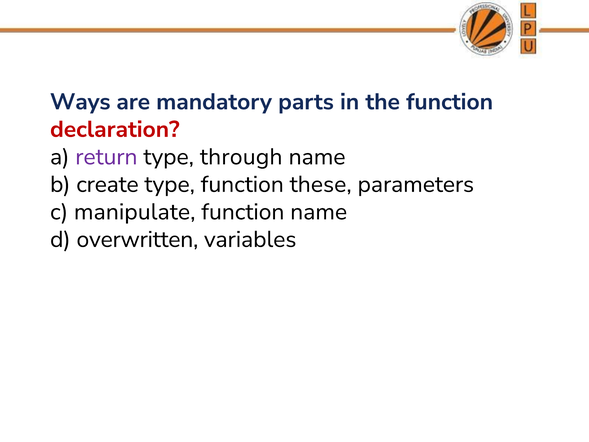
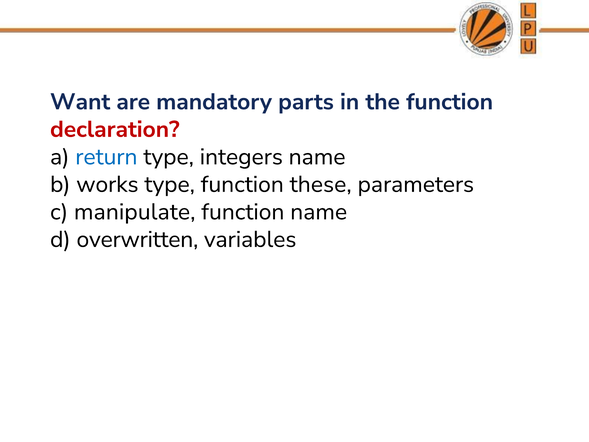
Ways: Ways -> Want (80, 102)
return colour: purple -> blue (106, 157)
through: through -> integers (241, 157)
create: create -> works (107, 184)
